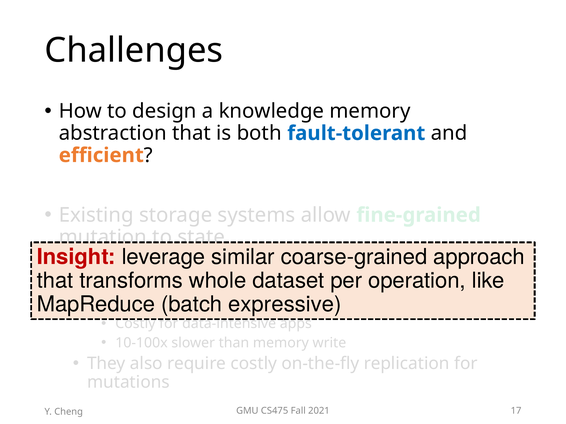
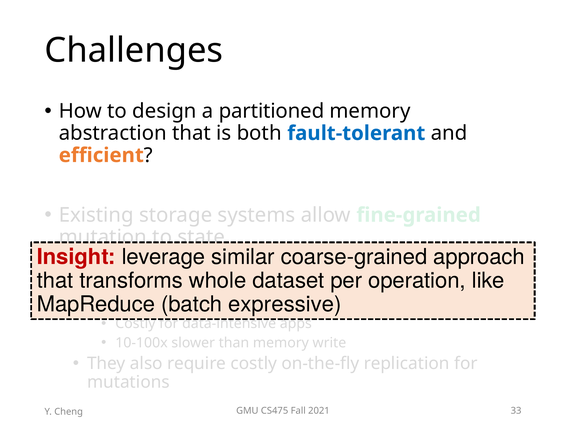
knowledge: knowledge -> partitioned (272, 111)
17: 17 -> 33 (516, 411)
